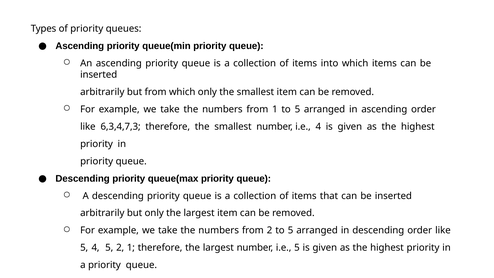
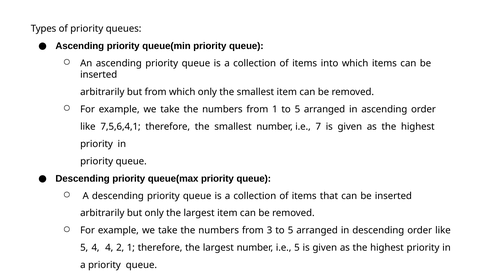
6,3,4,7,3: 6,3,4,7,3 -> 7,5,6,4,1 (121, 127)
i.e 4: 4 -> 7 (318, 127)
from 2: 2 -> 3 (270, 230)
4 5: 5 -> 4 (109, 248)
